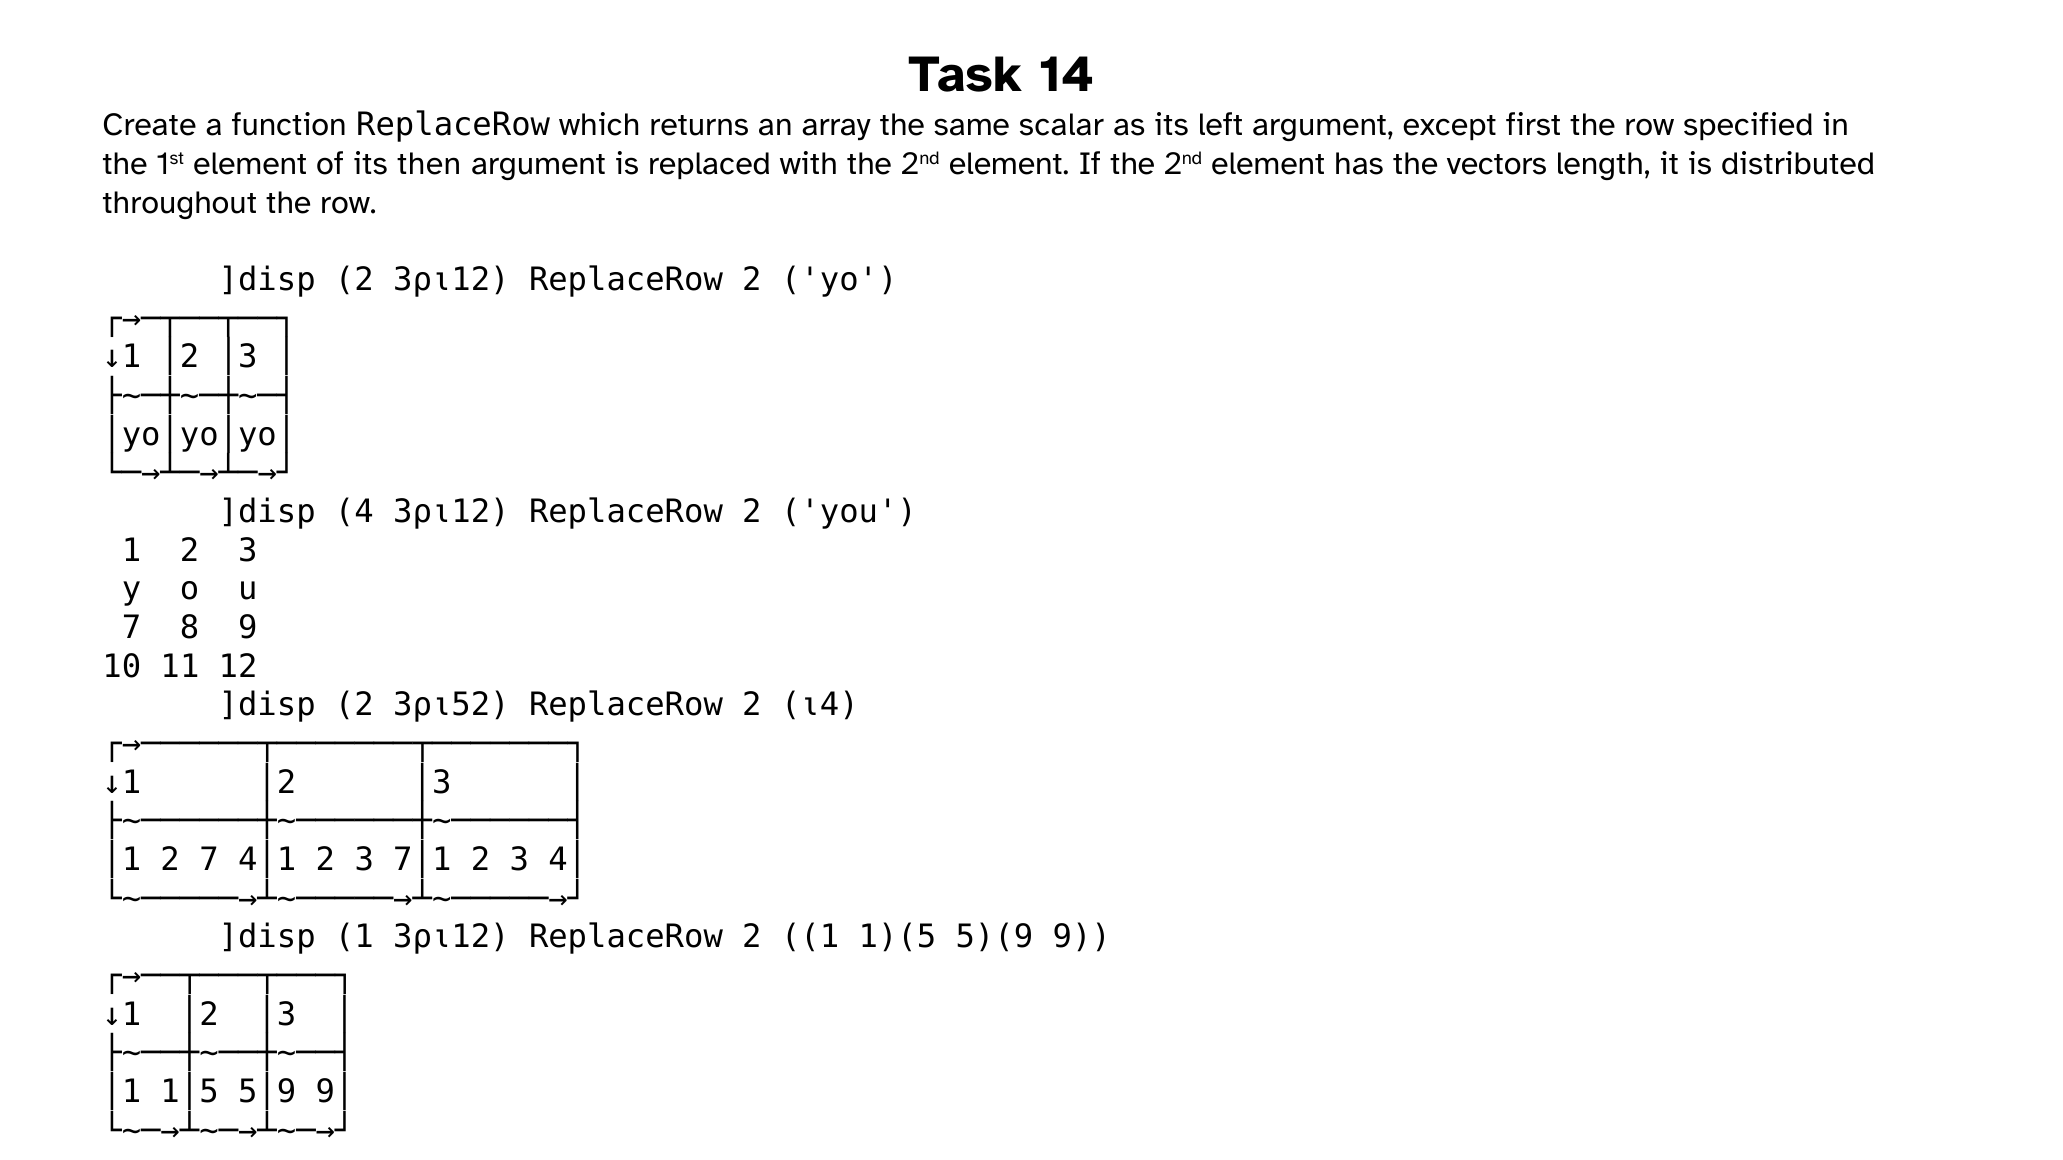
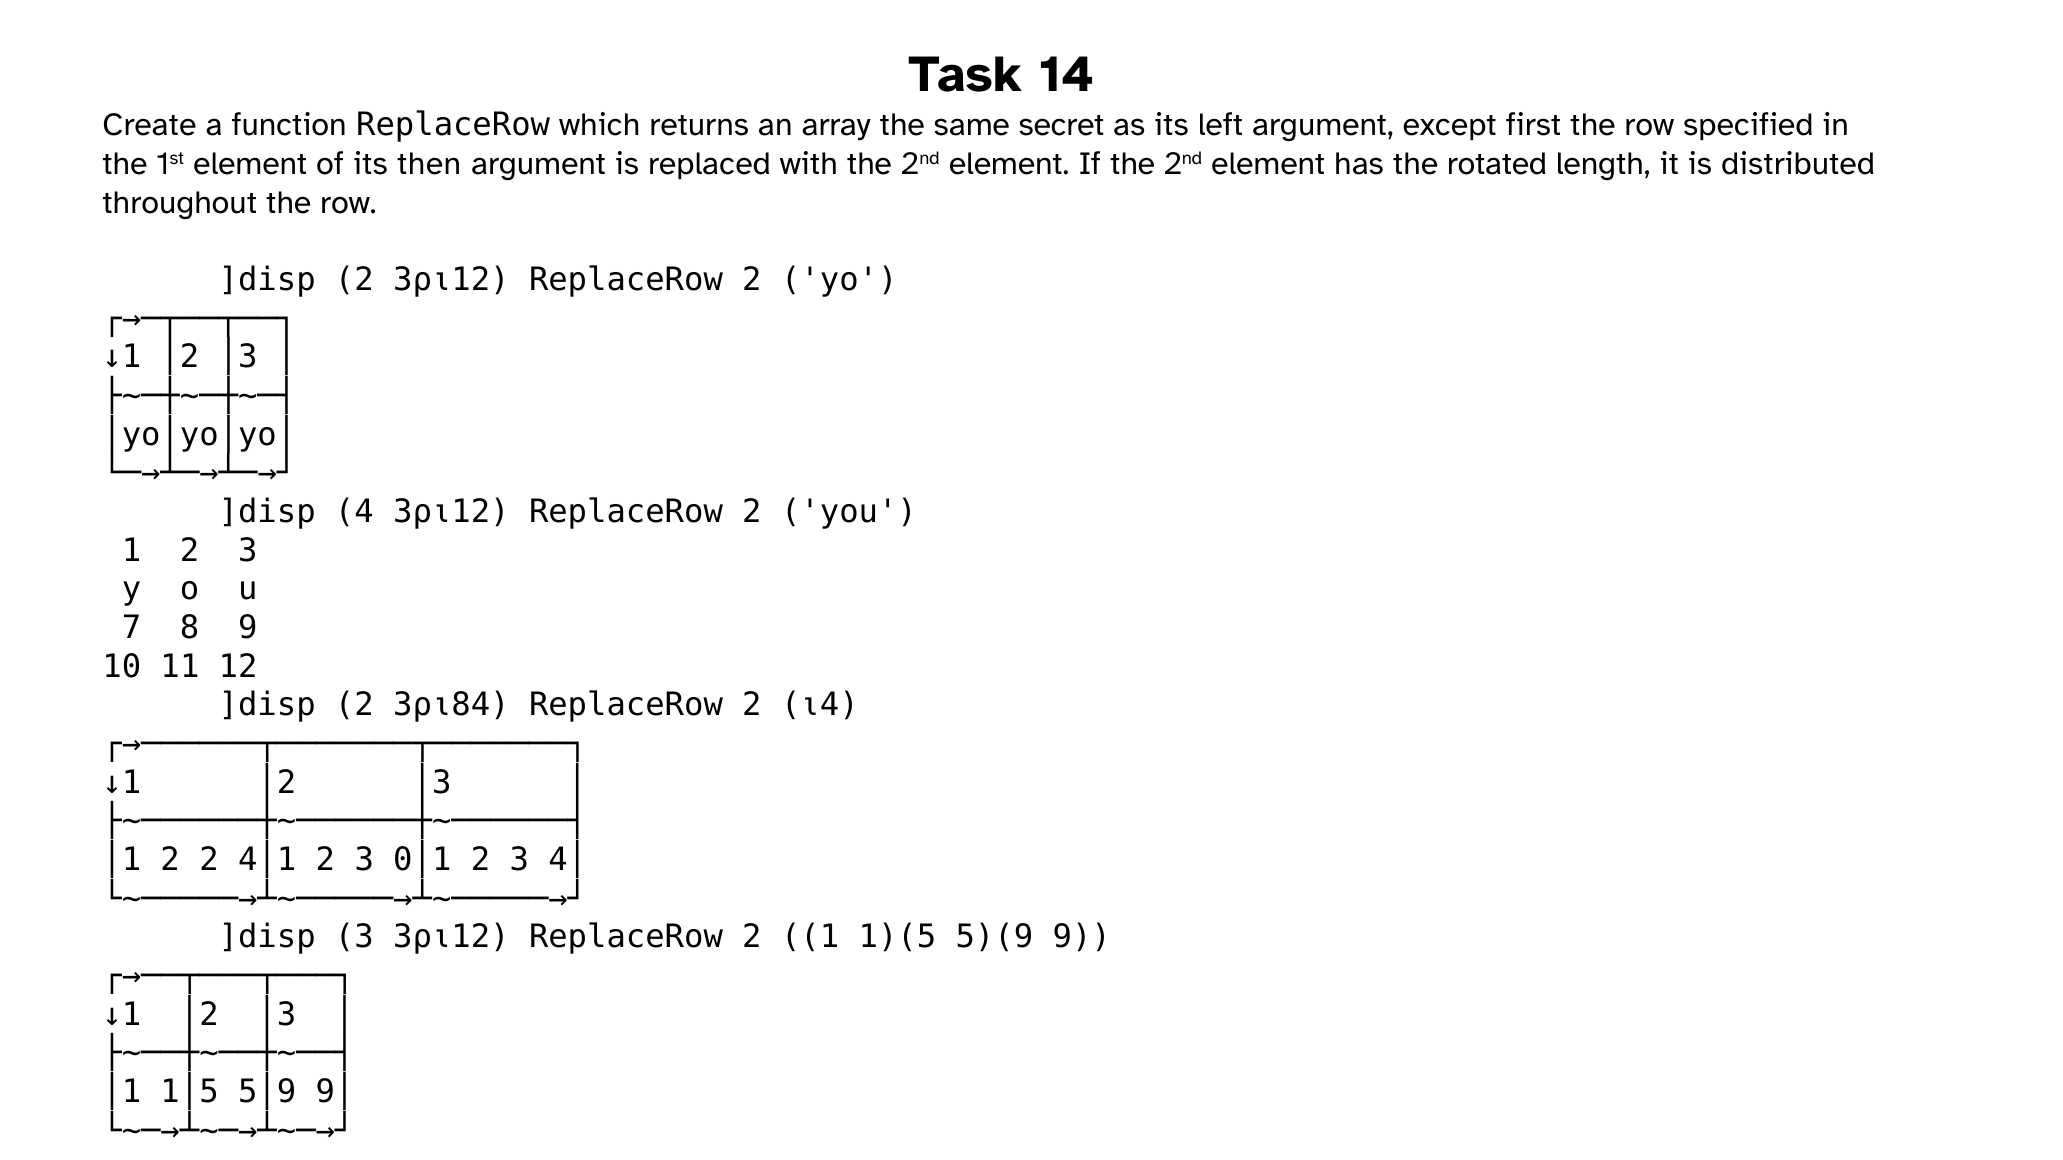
scalar: scalar -> secret (1062, 125)
vectors: vectors -> rotated (1497, 164)
3⍴⍳52: 3⍴⍳52 -> 3⍴⍳84 (451, 705)
2 7: 7 -> 2 (209, 860)
7│1: 7│1 -> 0│1 (422, 860)
]disp 1: 1 -> 3 (354, 937)
